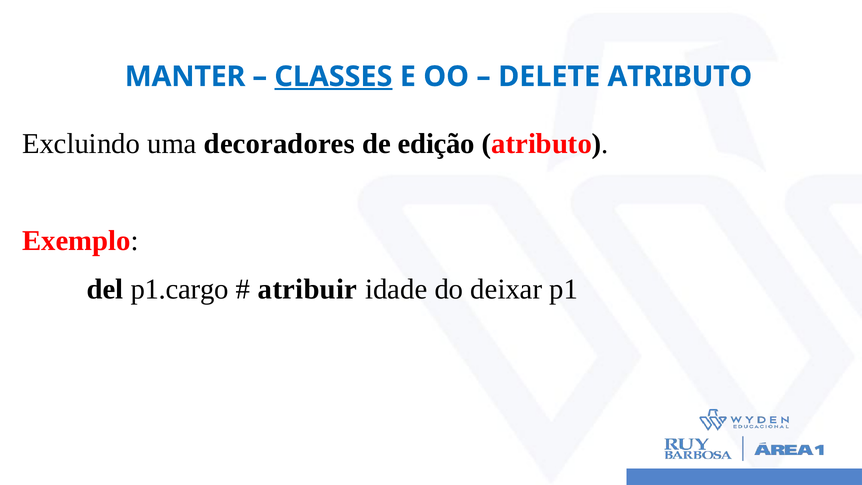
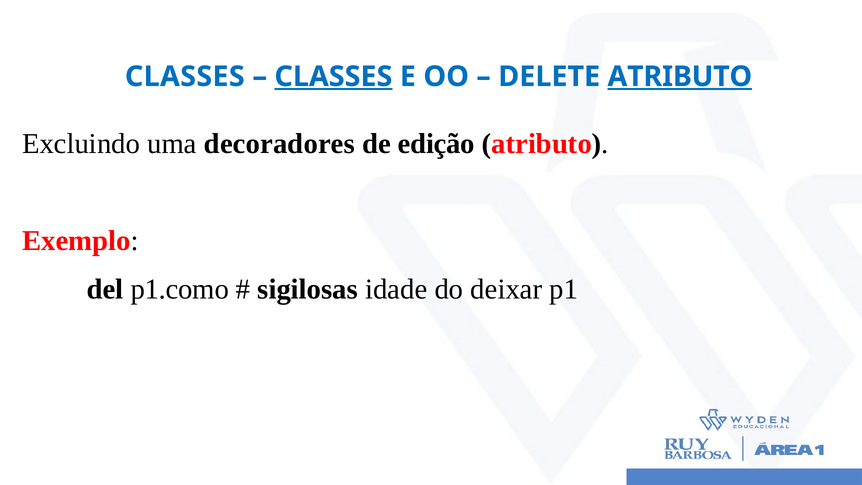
MANTER: MANTER -> CLASSES (185, 77)
ATRIBUTO underline: none -> present (680, 77)
p1.cargo: p1.cargo -> p1.como (180, 289)
atribuir: atribuir -> sigilosas (308, 289)
